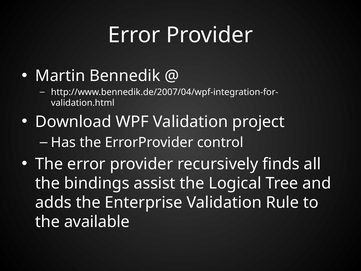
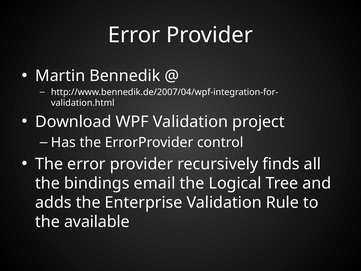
assist: assist -> email (155, 183)
